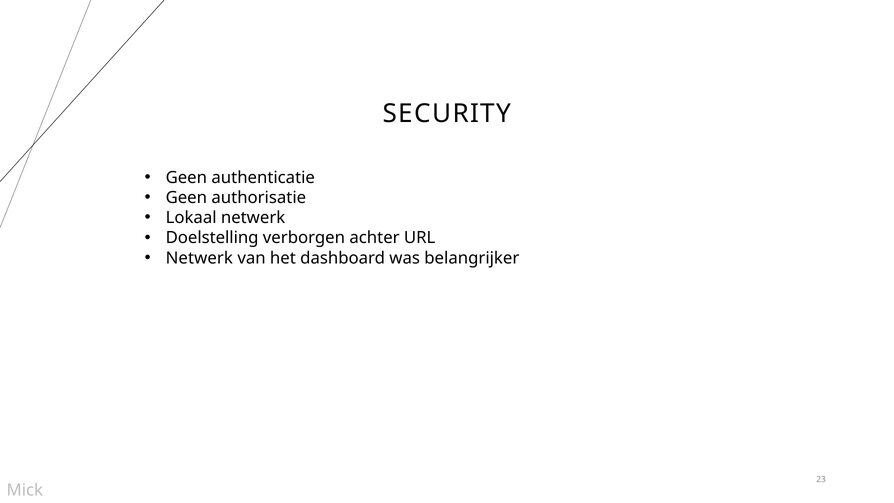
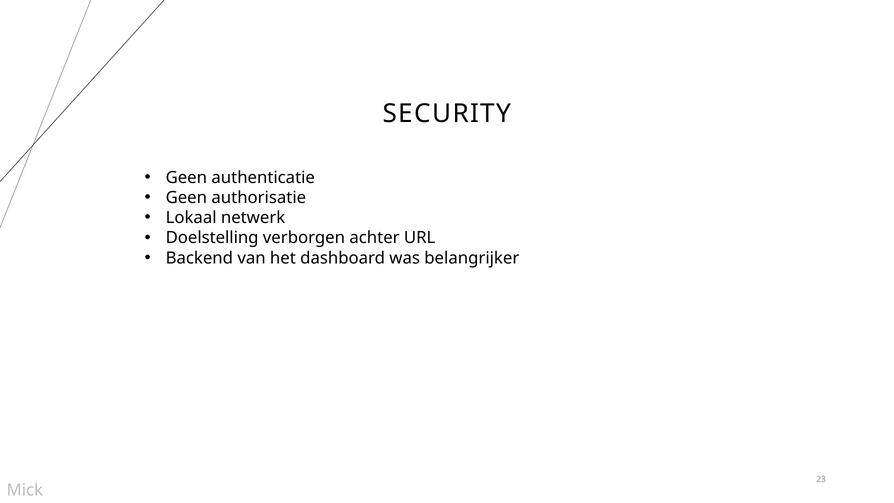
Netwerk: Netwerk -> Backend (199, 258)
